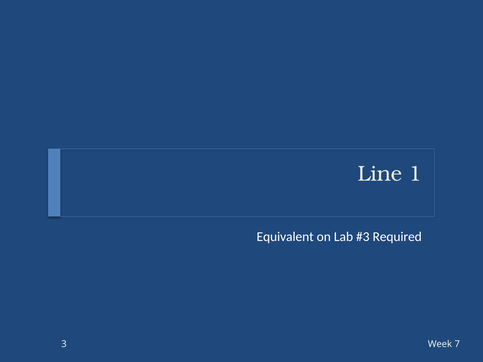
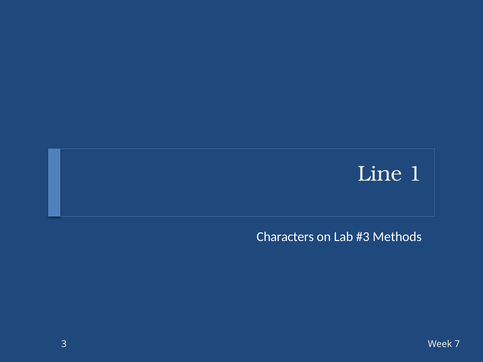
Equivalent: Equivalent -> Characters (285, 237)
Required: Required -> Methods (397, 237)
